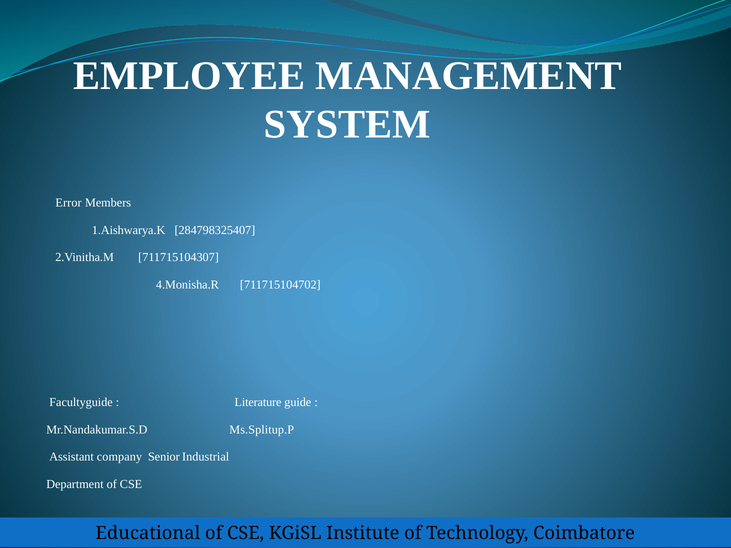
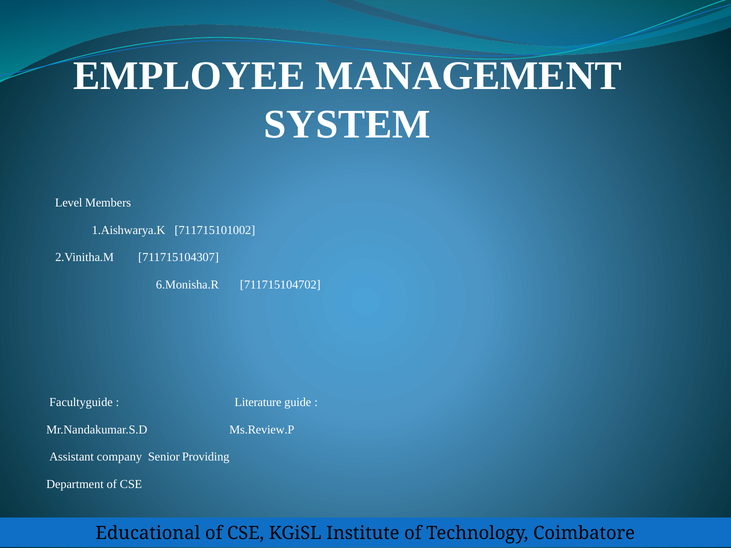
Error: Error -> Level (69, 203)
284798325407: 284798325407 -> 711715101002 (215, 230)
4.Monisha.R: 4.Monisha.R -> 6.Monisha.R (187, 285)
Ms.Splitup.P: Ms.Splitup.P -> Ms.Review.P (262, 430)
Industrial: Industrial -> Providing (206, 457)
